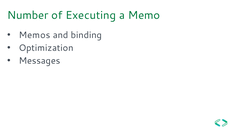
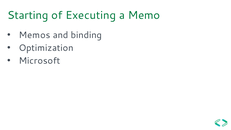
Number: Number -> Starting (28, 15)
Messages: Messages -> Microsoft (39, 61)
